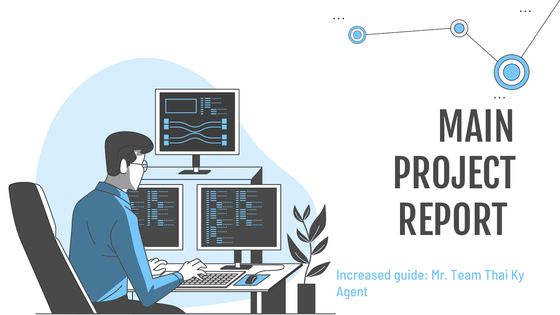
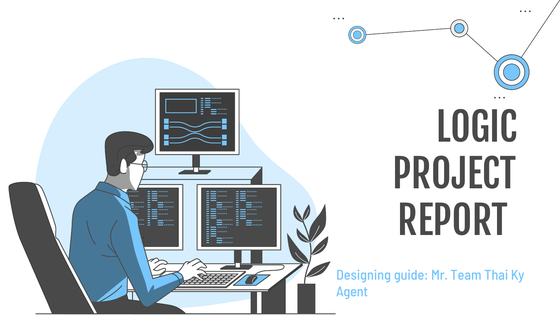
MAIN: MAIN -> LOGIC (477, 129)
Increased: Increased -> Designing (364, 275)
